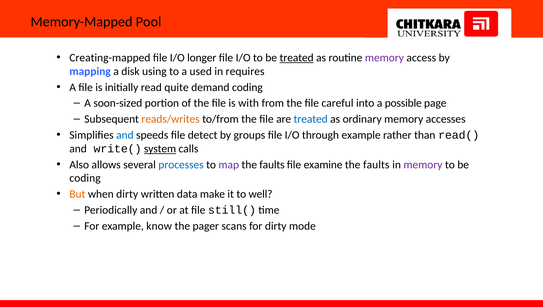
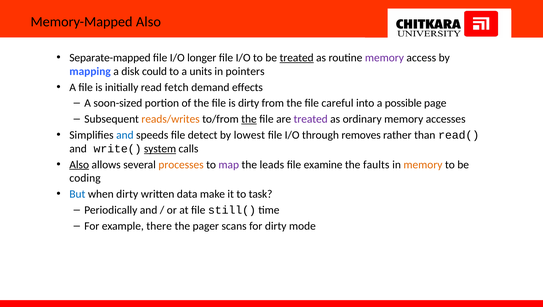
Memory-Mapped Pool: Pool -> Also (148, 22)
Creating-mapped: Creating-mapped -> Separate-mapped (110, 58)
using: using -> could (154, 71)
used: used -> units (201, 71)
requires: requires -> pointers (245, 71)
quite: quite -> fetch (177, 87)
demand coding: coding -> effects (247, 87)
is with: with -> dirty (249, 103)
the underline: none -> present (249, 119)
treated colour: blue -> purple (311, 119)
groups: groups -> lowest (249, 135)
through example: example -> removes (361, 135)
Also underline: none -> present (79, 165)
processes colour: blue -> orange (181, 165)
faults: faults -> leads (272, 165)
memory colour: purple -> orange (423, 165)
But colour: orange -> blue (77, 194)
well: well -> task (261, 194)
know: know -> there (159, 226)
